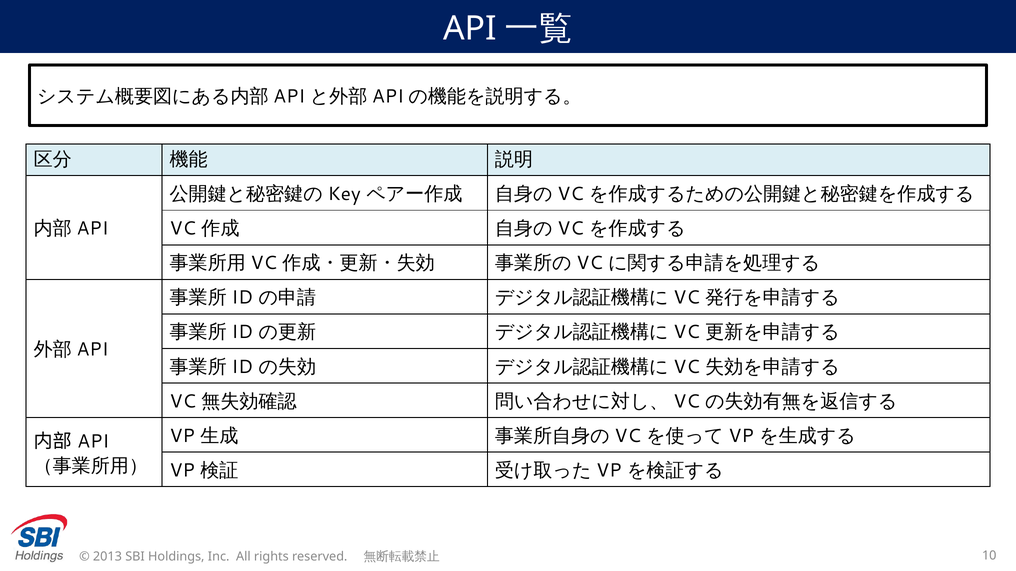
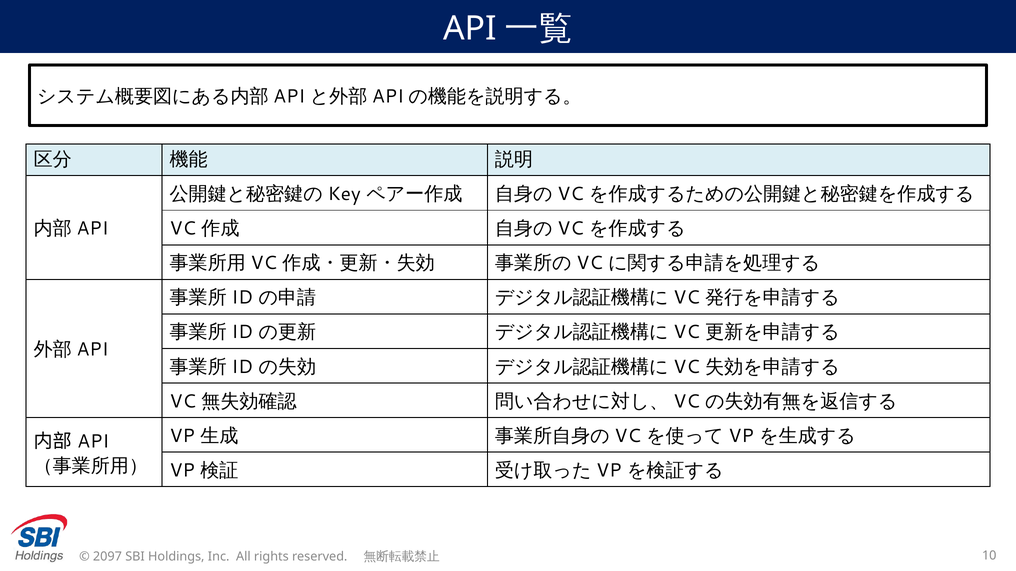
2013: 2013 -> 2097 (107, 557)
